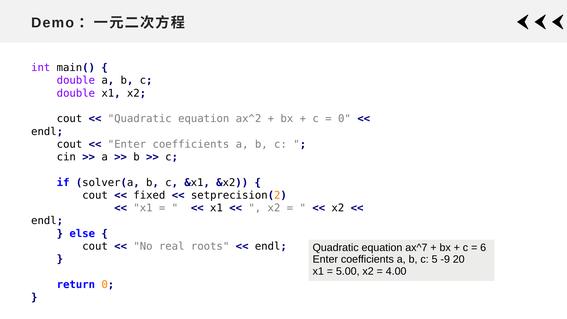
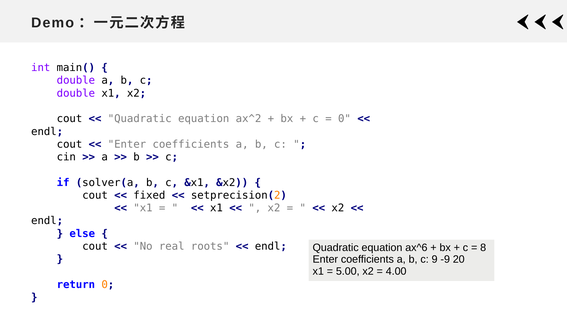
ax^7: ax^7 -> ax^6 (416, 248)
6: 6 -> 8 (483, 248)
5: 5 -> 9 (435, 259)
